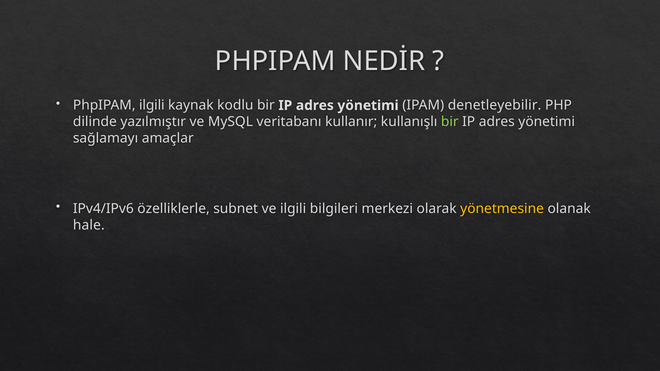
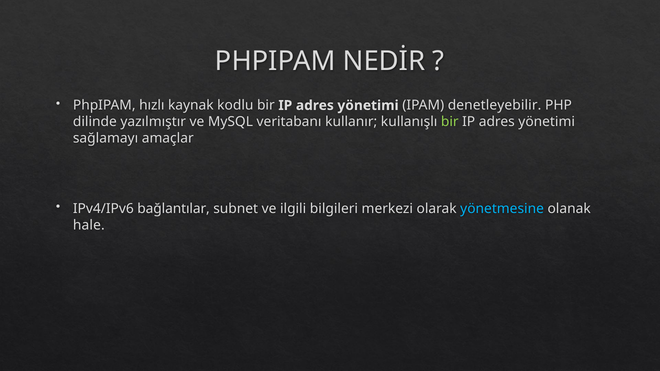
PhpIPAM ilgili: ilgili -> hızlı (152, 105)
özelliklerle: özelliklerle -> bağlantılar (174, 209)
yönetmesine colour: yellow -> light blue (502, 209)
